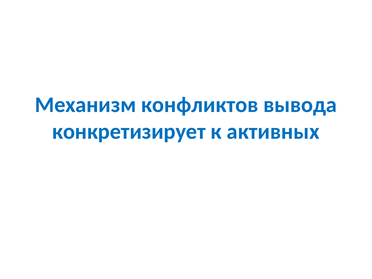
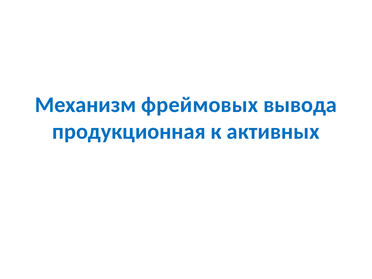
конфликтов: конфликтов -> фреймовых (200, 105)
конкретизирует: конкретизирует -> продукционная (129, 131)
